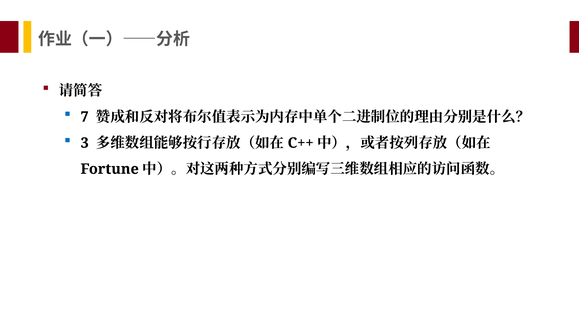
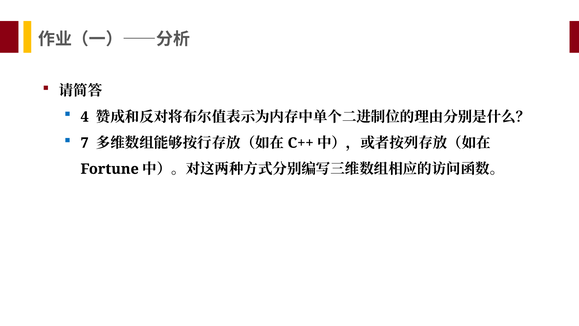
7: 7 -> 4 (85, 117)
3: 3 -> 7 (85, 143)
